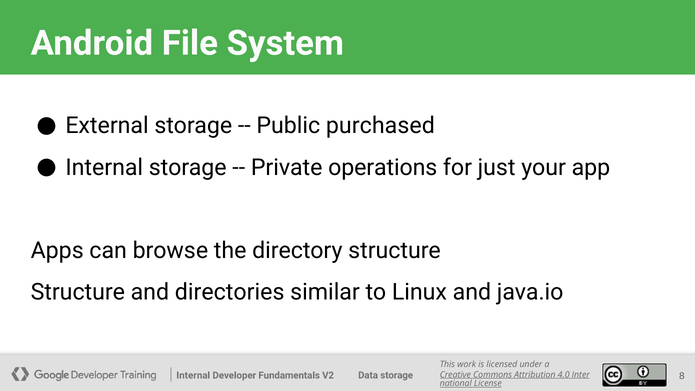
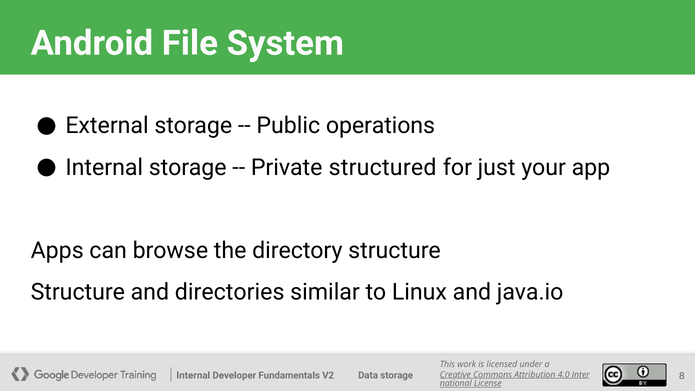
purchased: purchased -> operations (380, 126)
operations: operations -> structured (383, 167)
